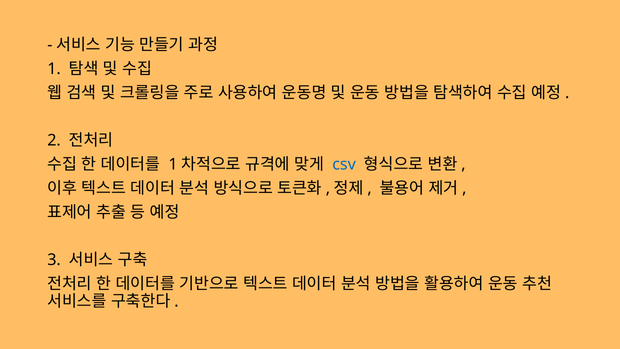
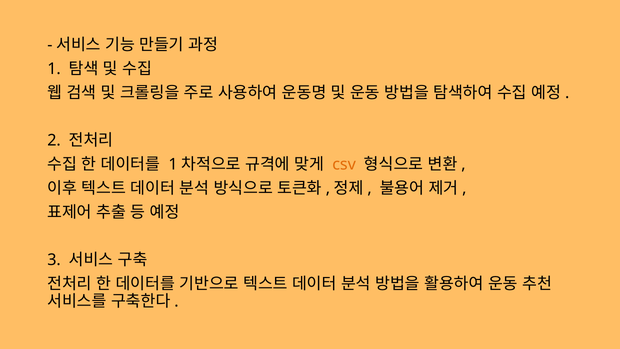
csv colour: blue -> orange (344, 164)
